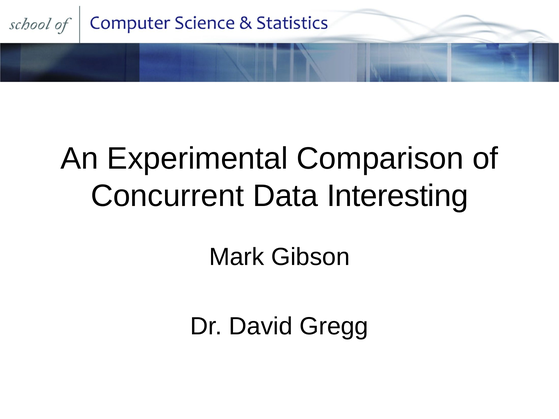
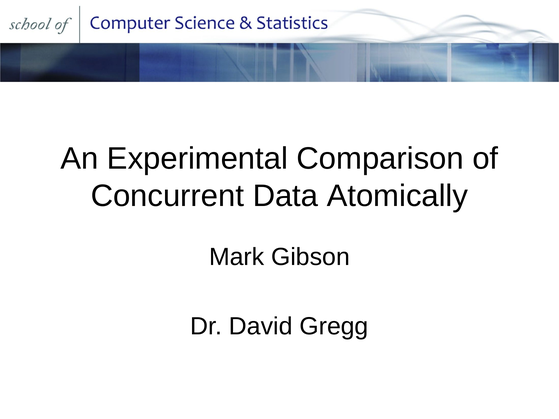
Interesting: Interesting -> Atomically (397, 196)
